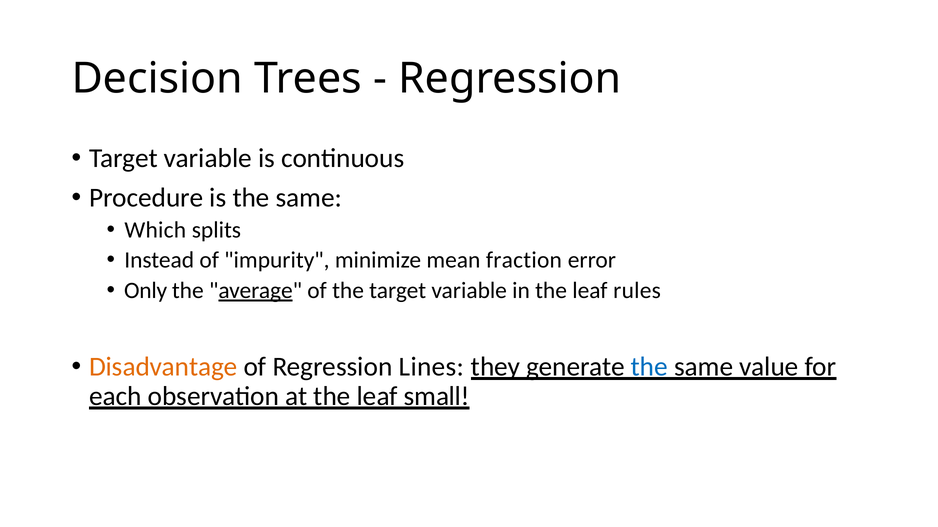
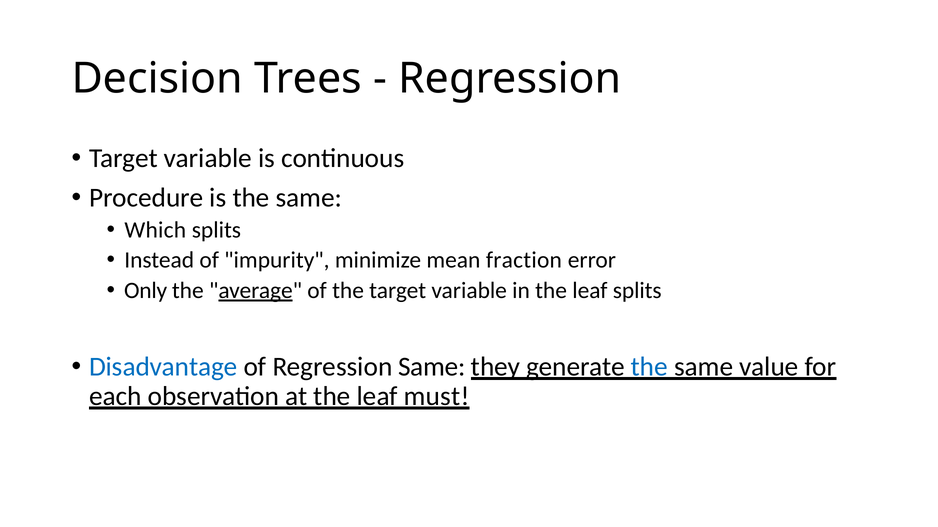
leaf rules: rules -> splits (637, 291)
Disadvantage colour: orange -> blue (163, 367)
Regression Lines: Lines -> Same (432, 367)
small: small -> must (437, 397)
